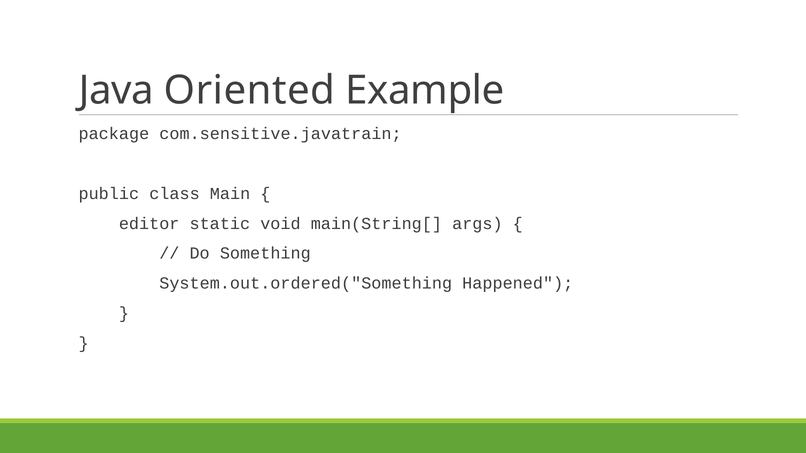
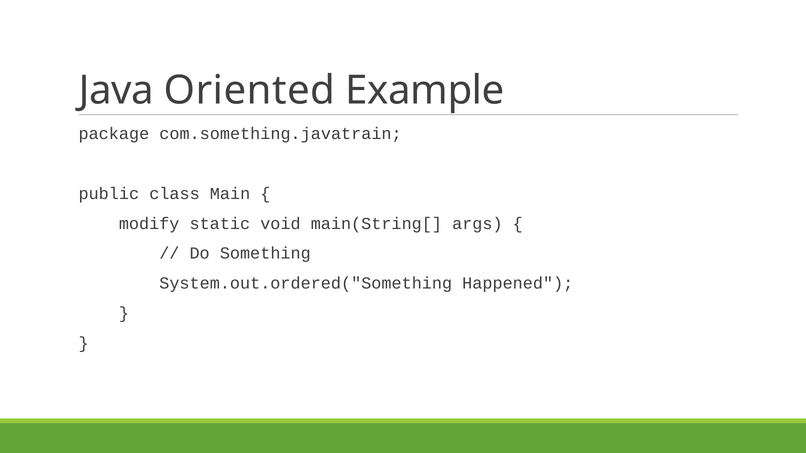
com.sensitive.javatrain: com.sensitive.javatrain -> com.something.javatrain (281, 134)
editor: editor -> modify (149, 224)
